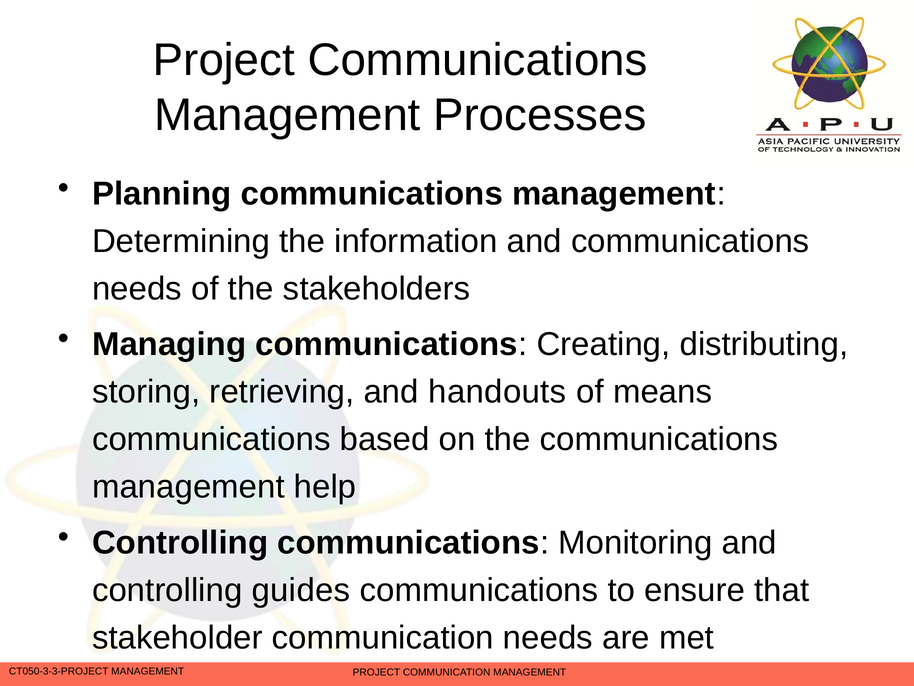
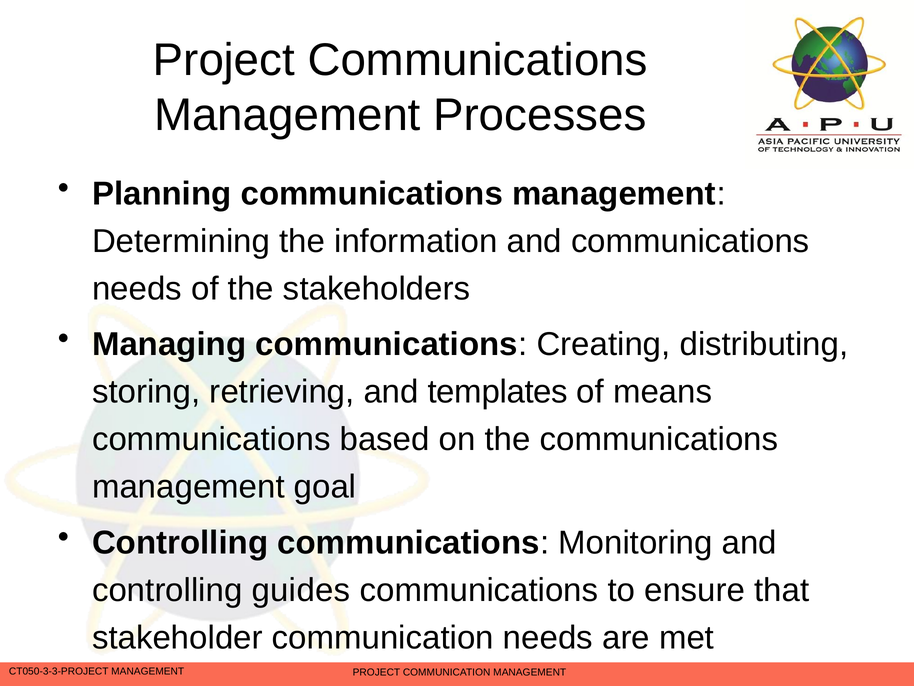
handouts: handouts -> templates (498, 392)
help: help -> goal (325, 487)
